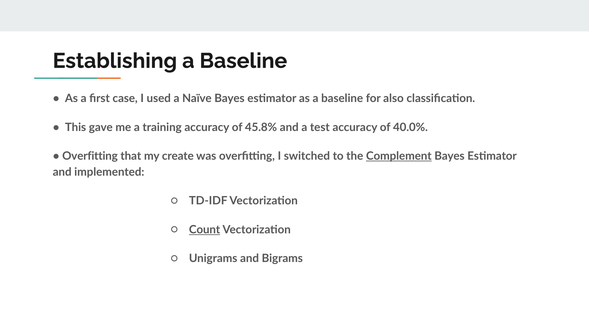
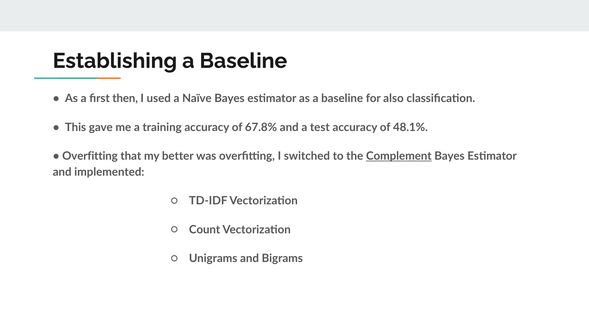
case: case -> then (125, 99)
45.8%: 45.8% -> 67.8% (261, 127)
40.0%: 40.0% -> 48.1% (410, 127)
create: create -> better (178, 156)
Count underline: present -> none (205, 230)
